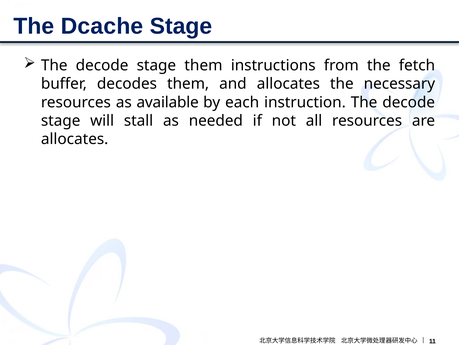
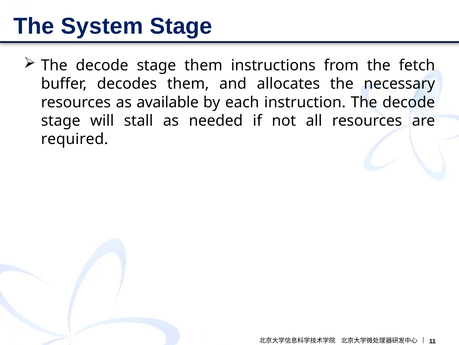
Dcache: Dcache -> System (102, 26)
allocates: allocates -> required (75, 139)
